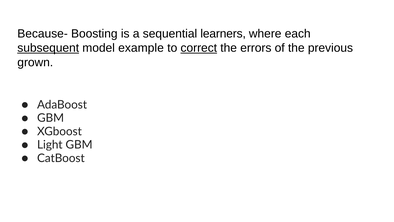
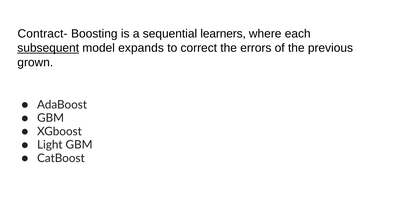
Because-: Because- -> Contract- (43, 34)
example: example -> expands (141, 48)
correct underline: present -> none (199, 48)
